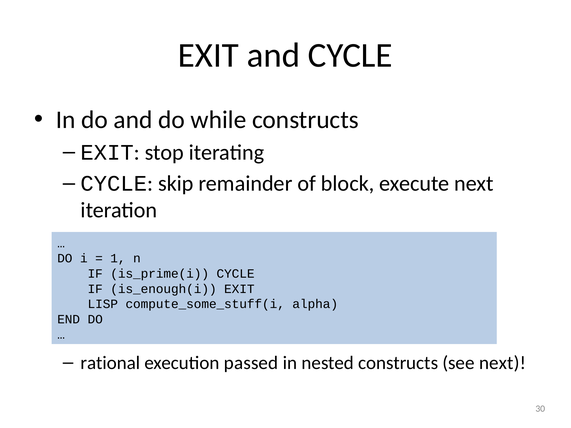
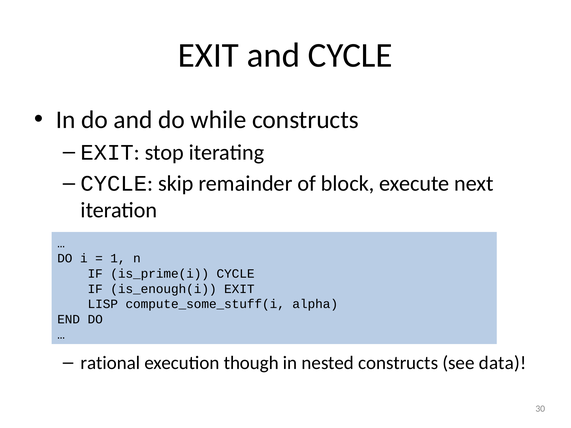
passed: passed -> though (251, 363)
see next: next -> data (503, 363)
